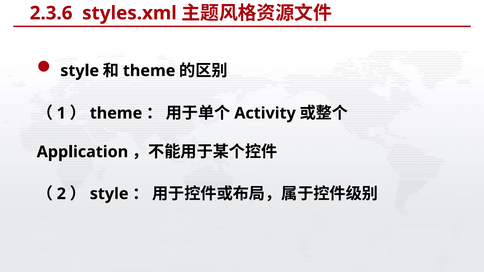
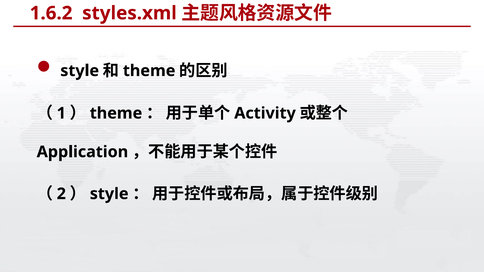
2.3.6: 2.3.6 -> 1.6.2 (51, 13)
